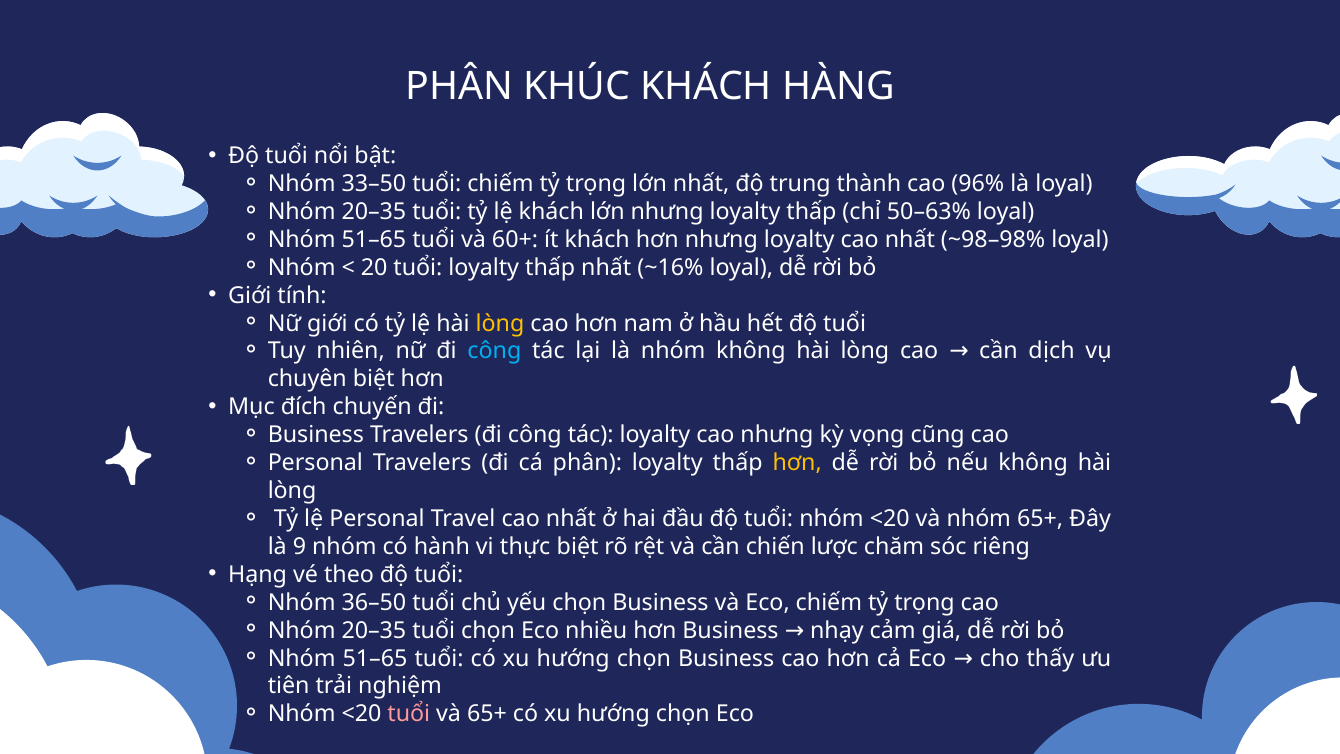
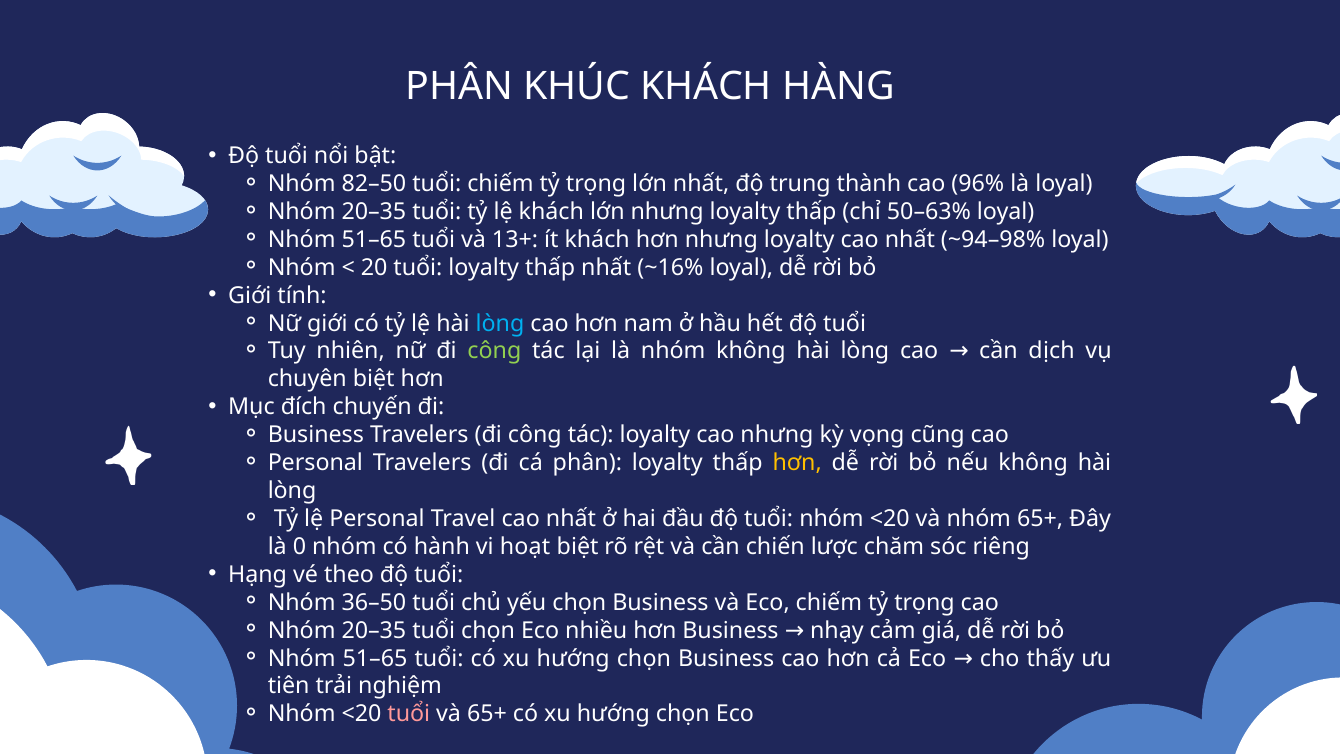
33–50: 33–50 -> 82–50 (374, 184)
60+: 60+ -> 13+ (515, 240)
~98–98%: ~98–98% -> ~94–98% (993, 240)
lòng colour: yellow -> light blue (500, 323)
công colour: light blue -> light green (494, 351)
9: 9 -> 0 (299, 546)
thực: thực -> hoạt (525, 546)
